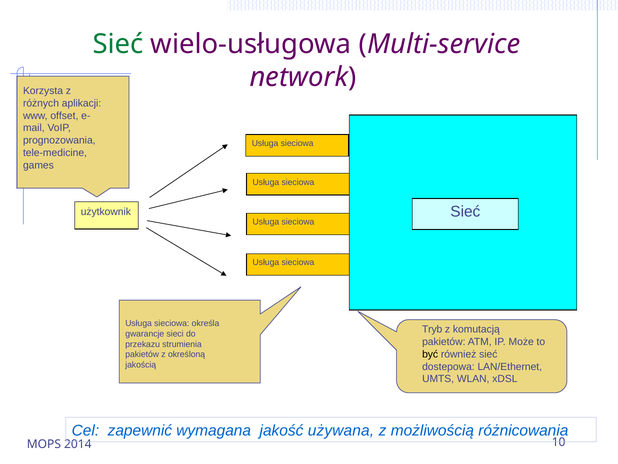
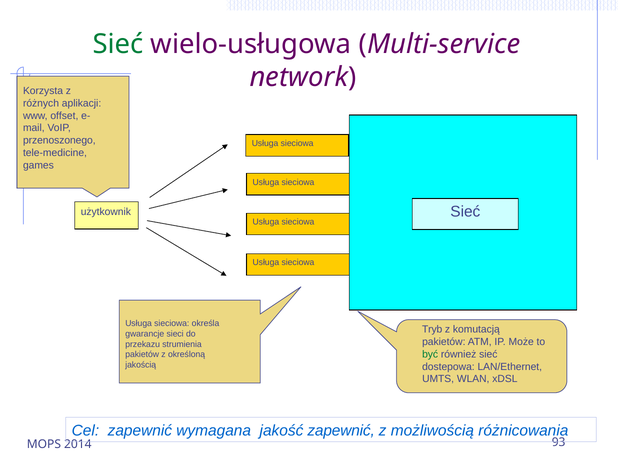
prognozowania: prognozowania -> przenoszonego (59, 140)
być colour: black -> green (430, 354)
jakość używana: używana -> zapewnić (341, 430)
10: 10 -> 93 (559, 442)
